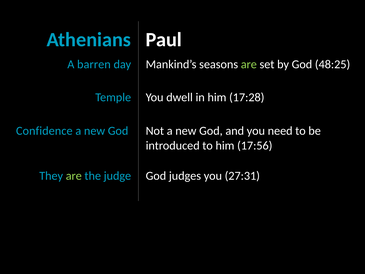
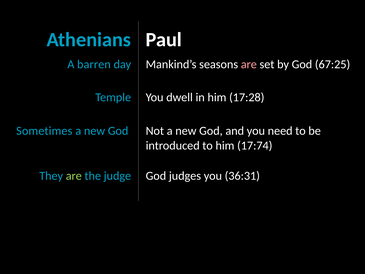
are colour: light green -> pink (249, 64)
48:25: 48:25 -> 67:25 (333, 64)
Confidence: Confidence -> Sometimes (44, 131)
17:56: 17:56 -> 17:74 (255, 145)
27:31: 27:31 -> 36:31 (242, 176)
